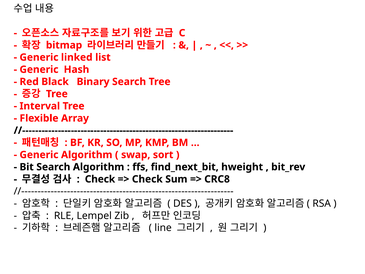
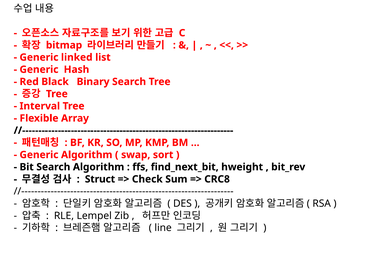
Check: Check -> Struct (100, 179)
